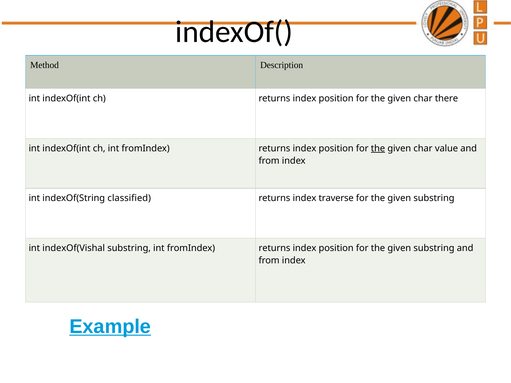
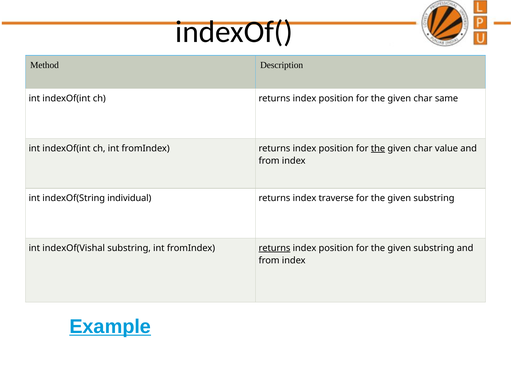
there: there -> same (447, 98)
classified: classified -> individual (129, 198)
returns underline: none -> present (274, 248)
